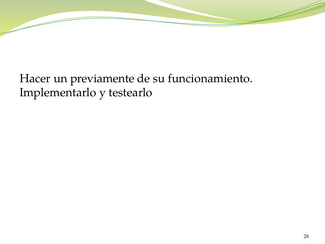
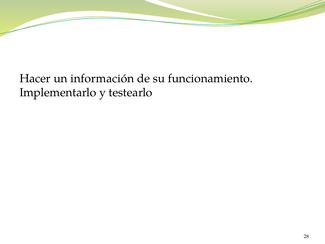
previamente: previamente -> información (102, 78)
